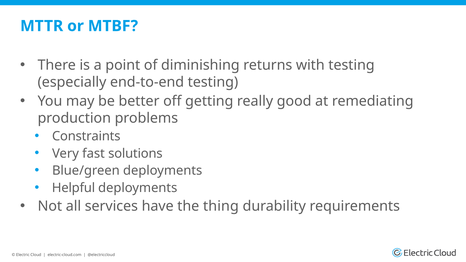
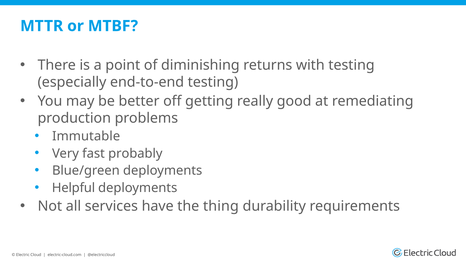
Constraints: Constraints -> Immutable (86, 136)
solutions: solutions -> probably (135, 154)
